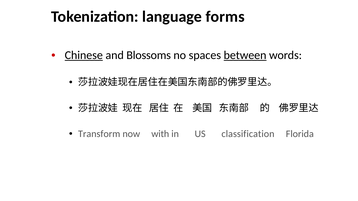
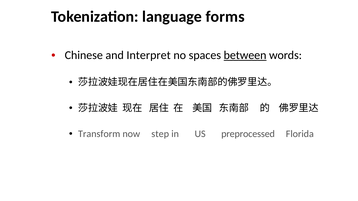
Chinese underline: present -> none (84, 55)
Blossoms: Blossoms -> Interpret (149, 55)
with: with -> step (160, 134)
classification: classification -> preprocessed (248, 134)
